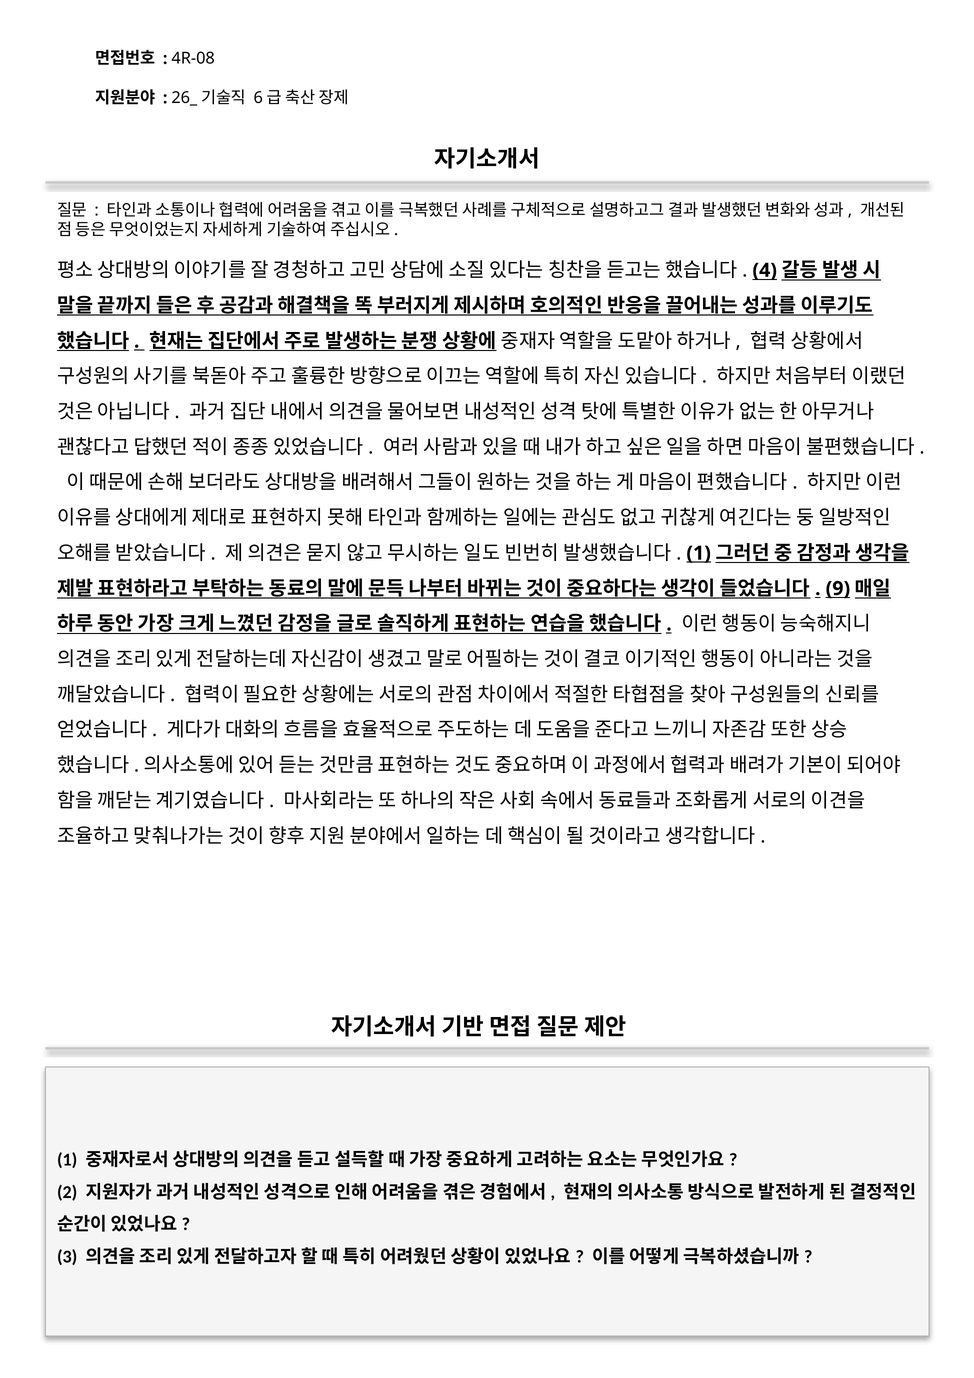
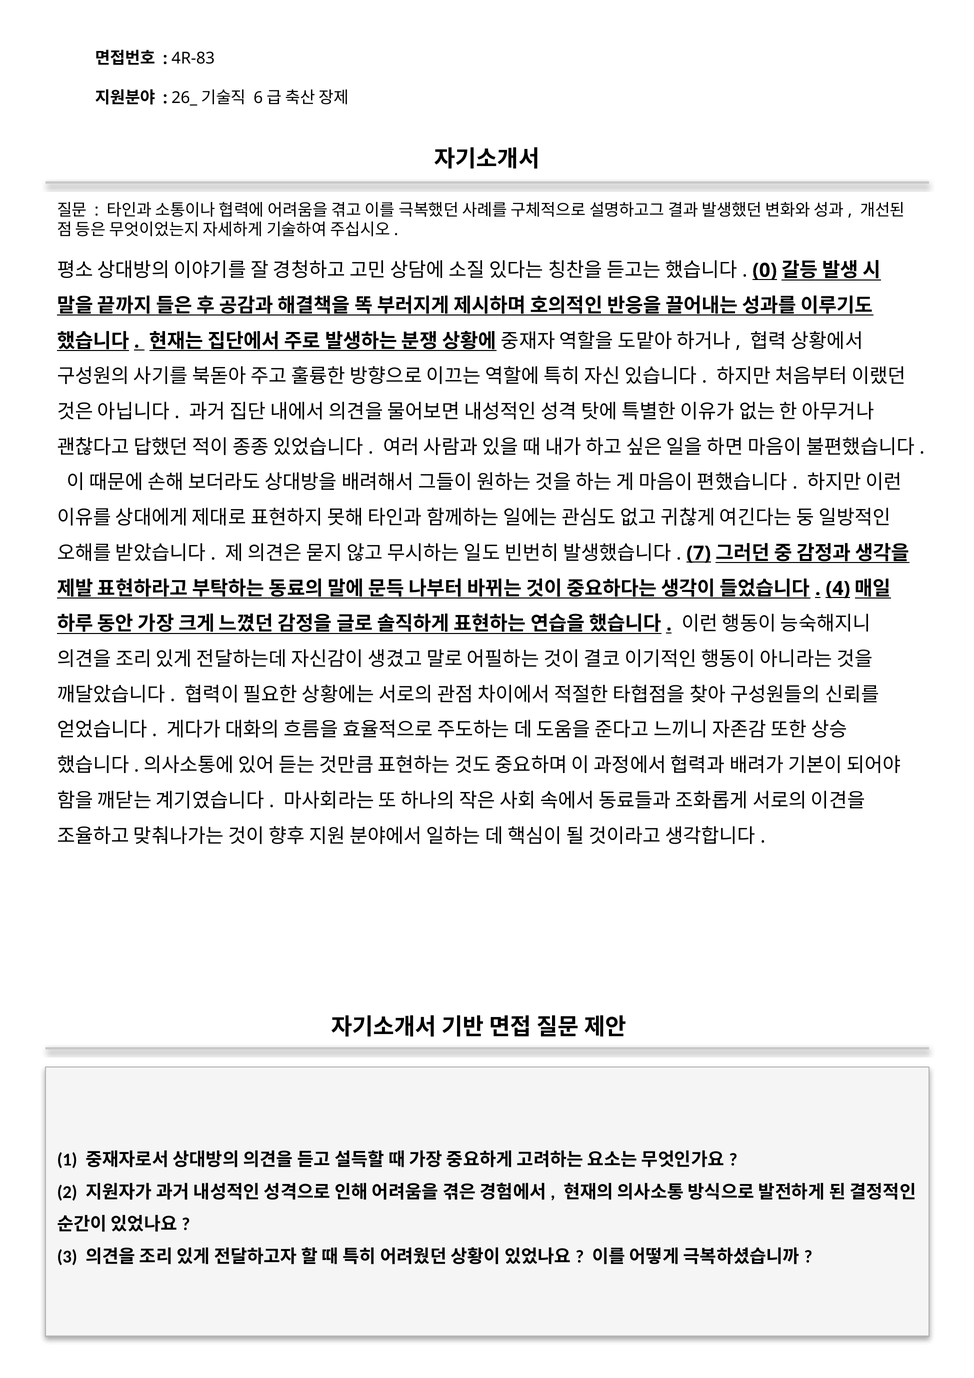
4R-08: 4R-08 -> 4R-83 (193, 59)
4: 4 -> 0 (765, 270)
1: 1 -> 7 (699, 553)
9: 9 -> 4 (838, 588)
